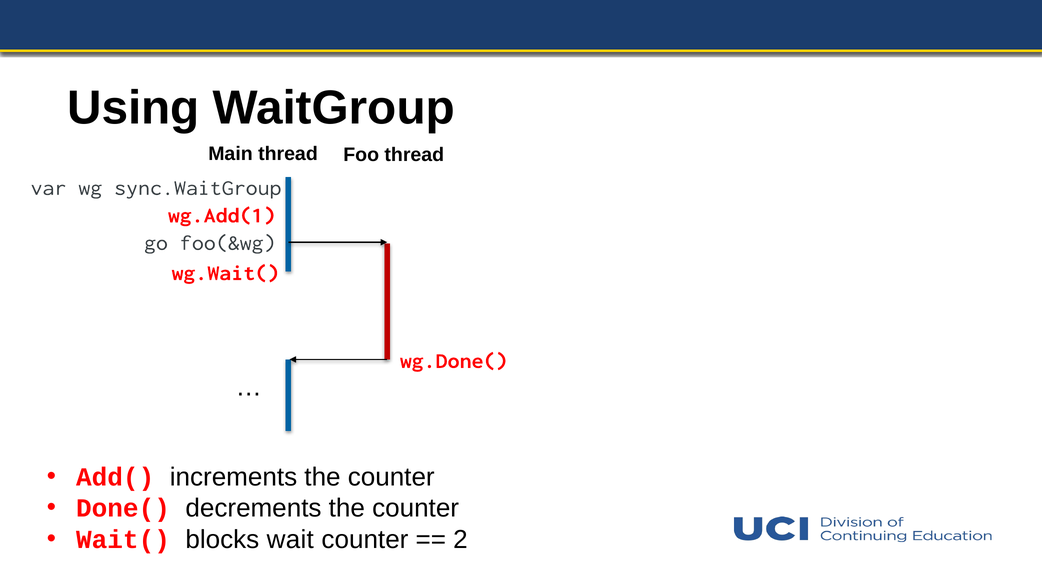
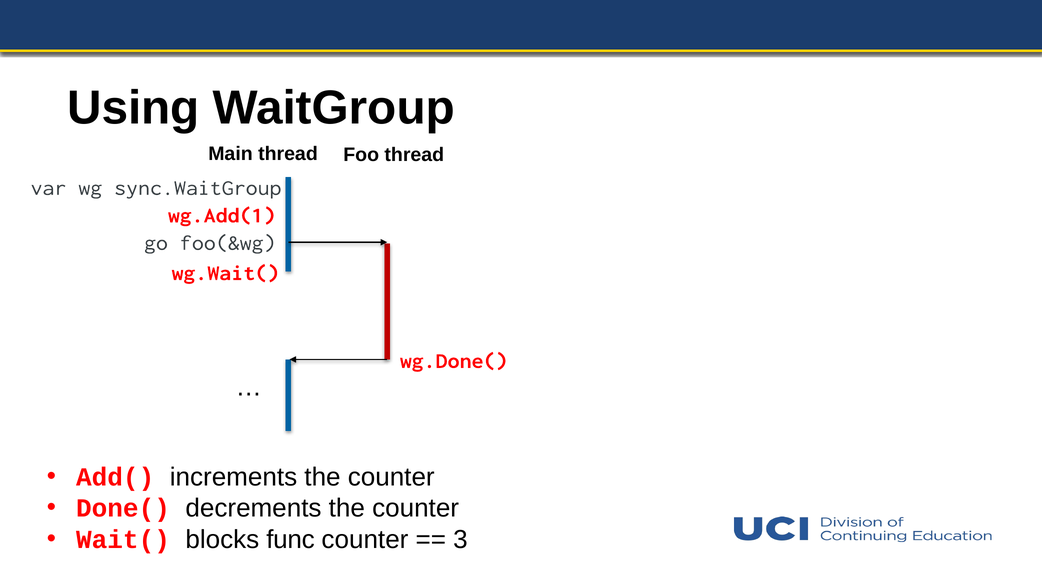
wait: wait -> func (291, 540)
2: 2 -> 3 (460, 540)
